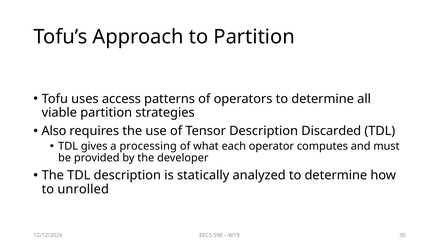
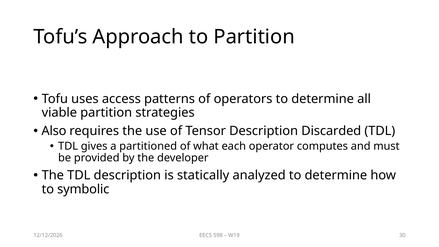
processing: processing -> partitioned (148, 146)
unrolled: unrolled -> symbolic (83, 189)
